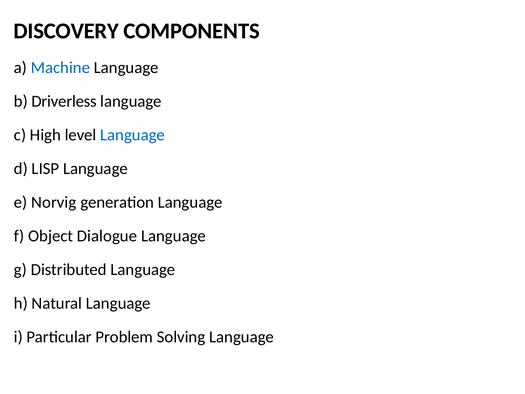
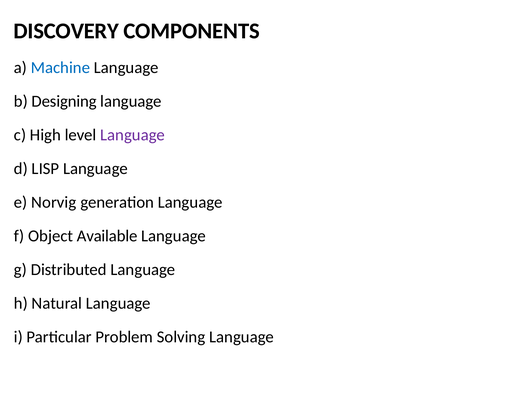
Driverless: Driverless -> Designing (64, 101)
Language colour: blue -> purple (133, 135)
Dialogue: Dialogue -> Available (107, 236)
